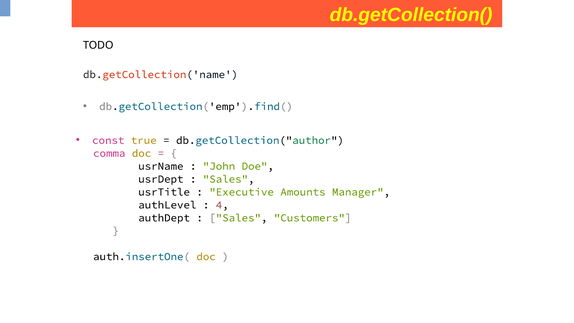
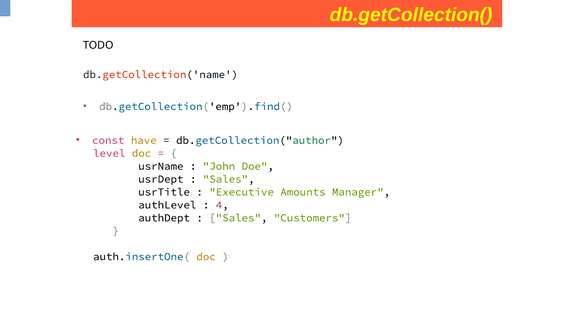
true: true -> have (144, 140)
comma: comma -> level (109, 153)
